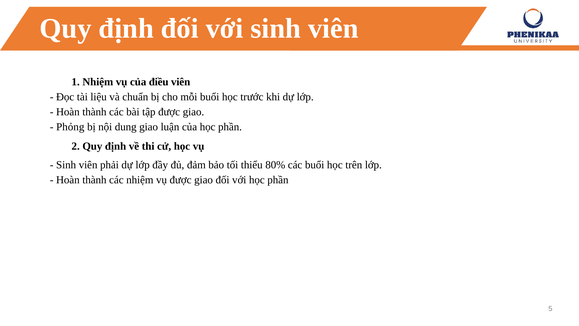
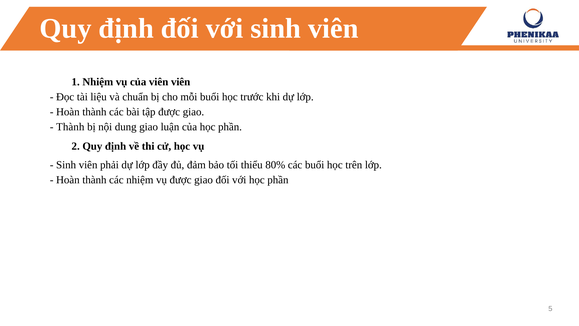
của điều: điều -> viên (159, 82)
Phỏng: Phỏng -> Thành (70, 127)
